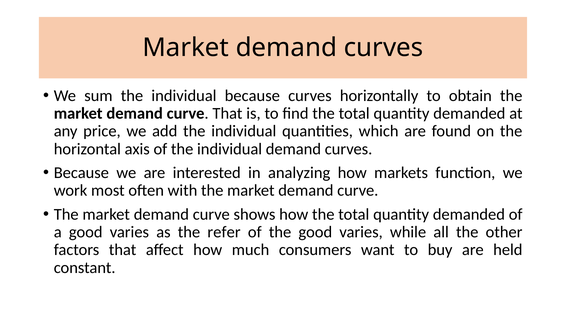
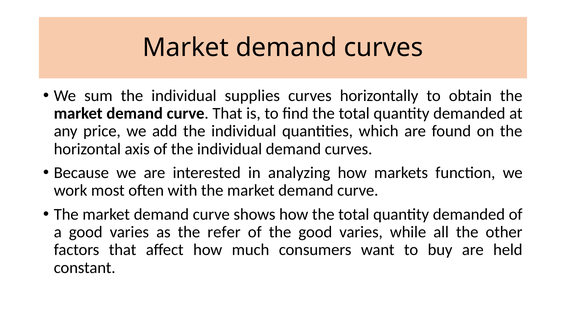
individual because: because -> supplies (252, 96)
